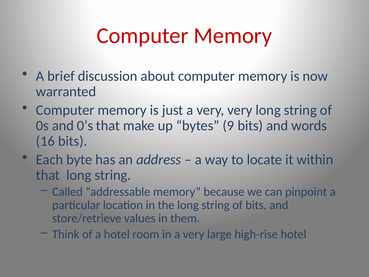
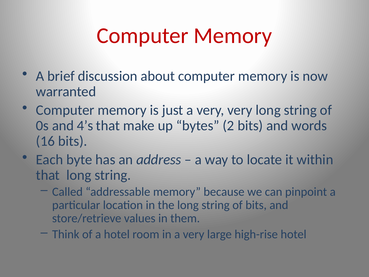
0’s: 0’s -> 4’s (85, 125)
9: 9 -> 2 (228, 125)
